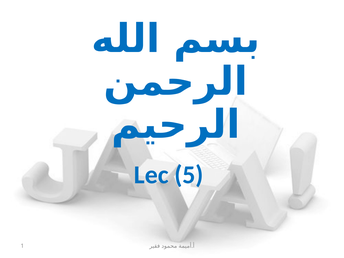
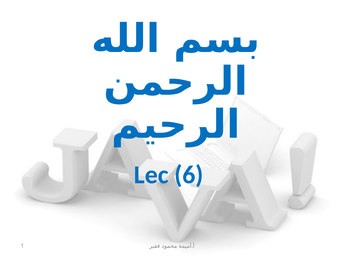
5: 5 -> 6 (189, 175)
